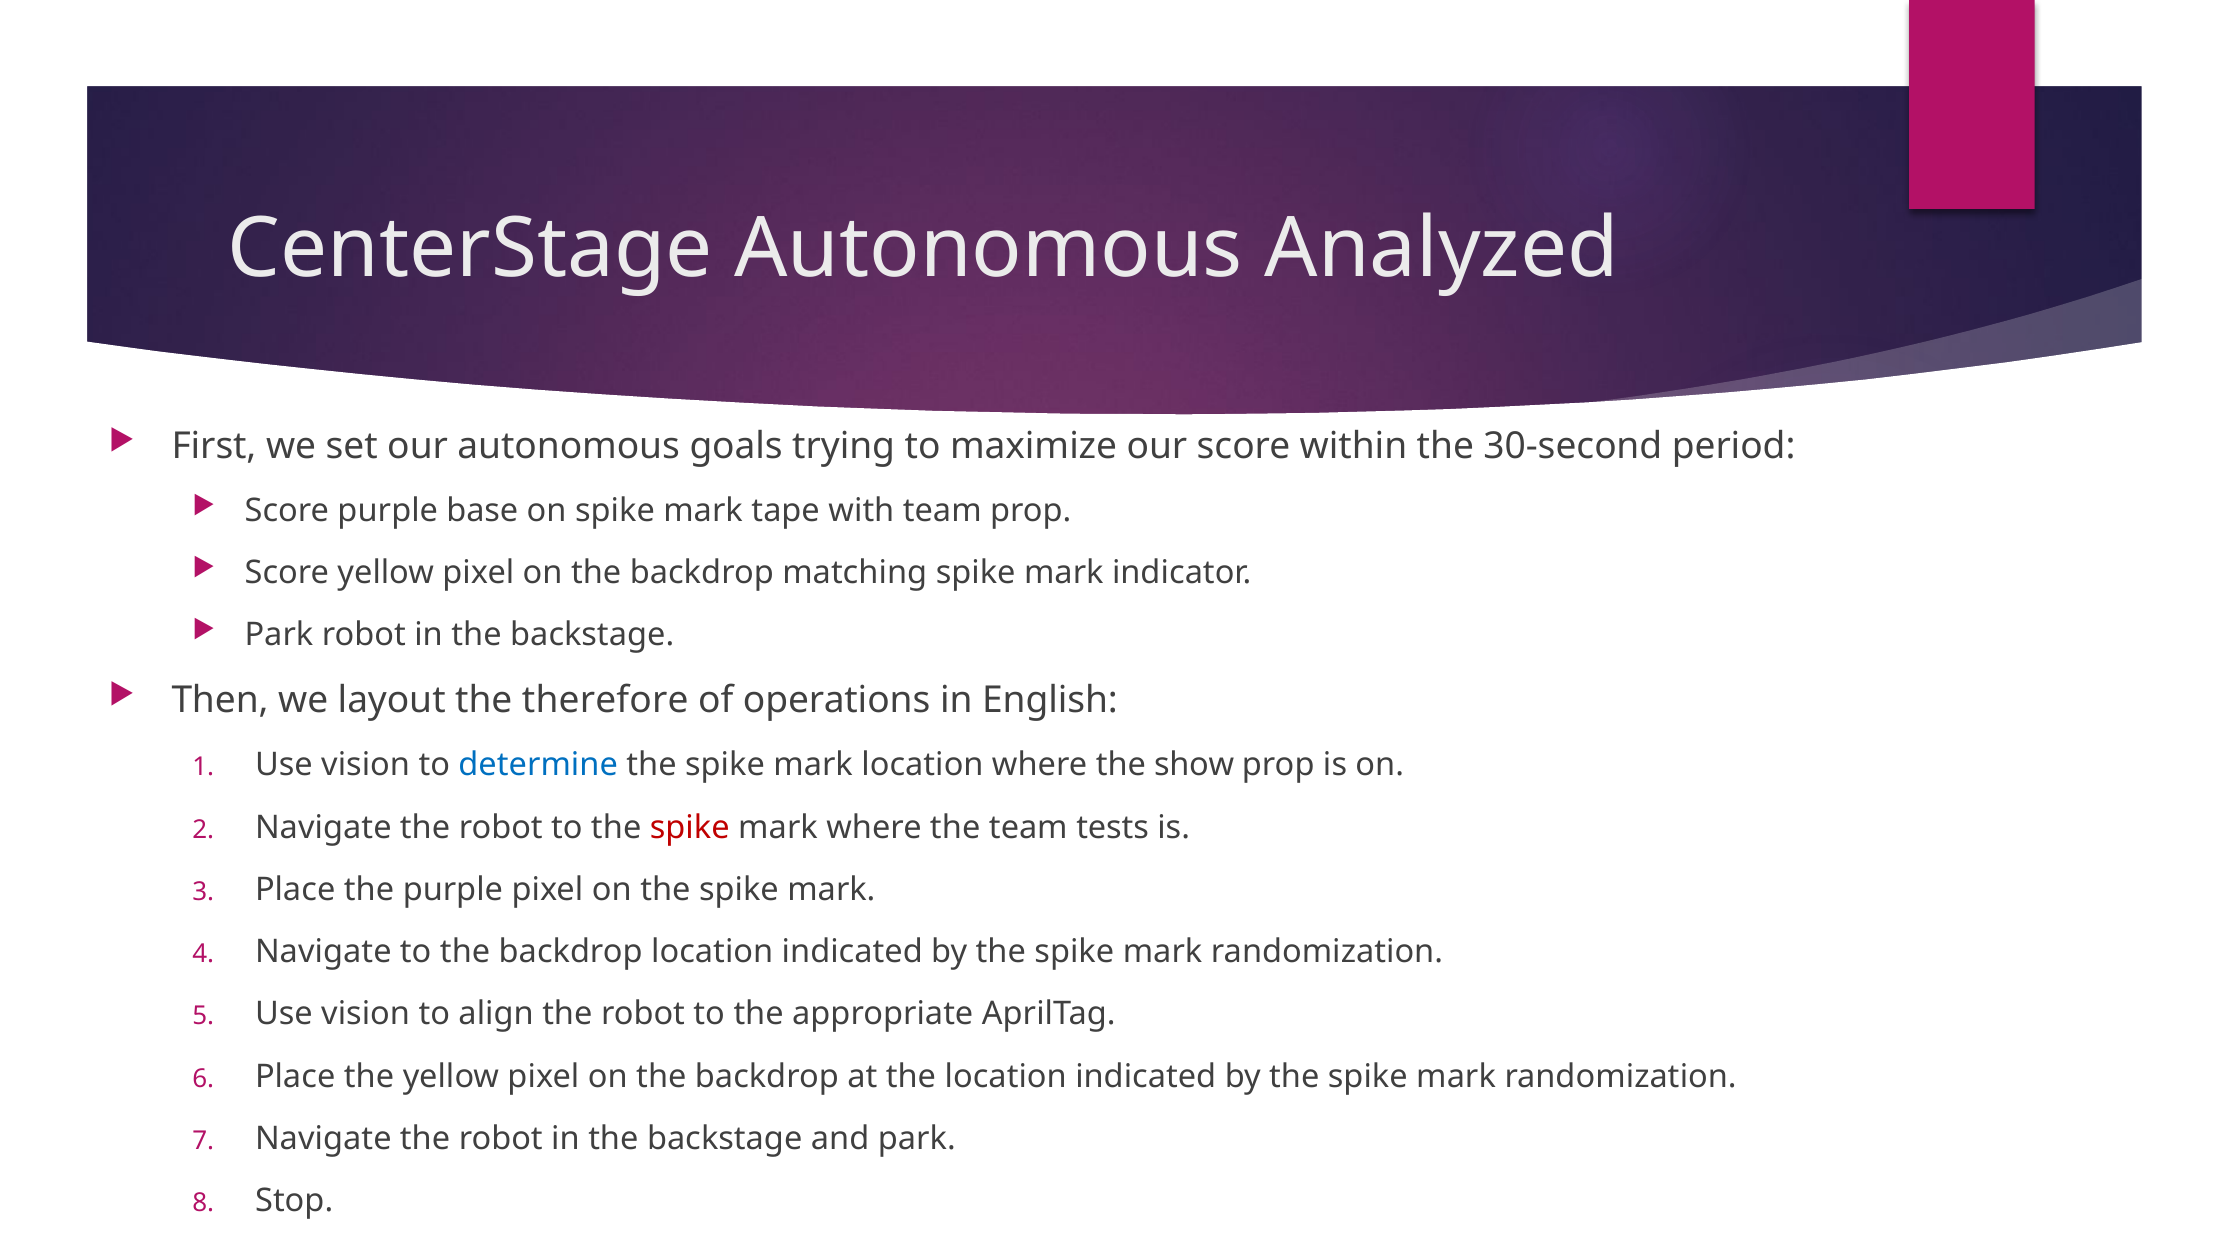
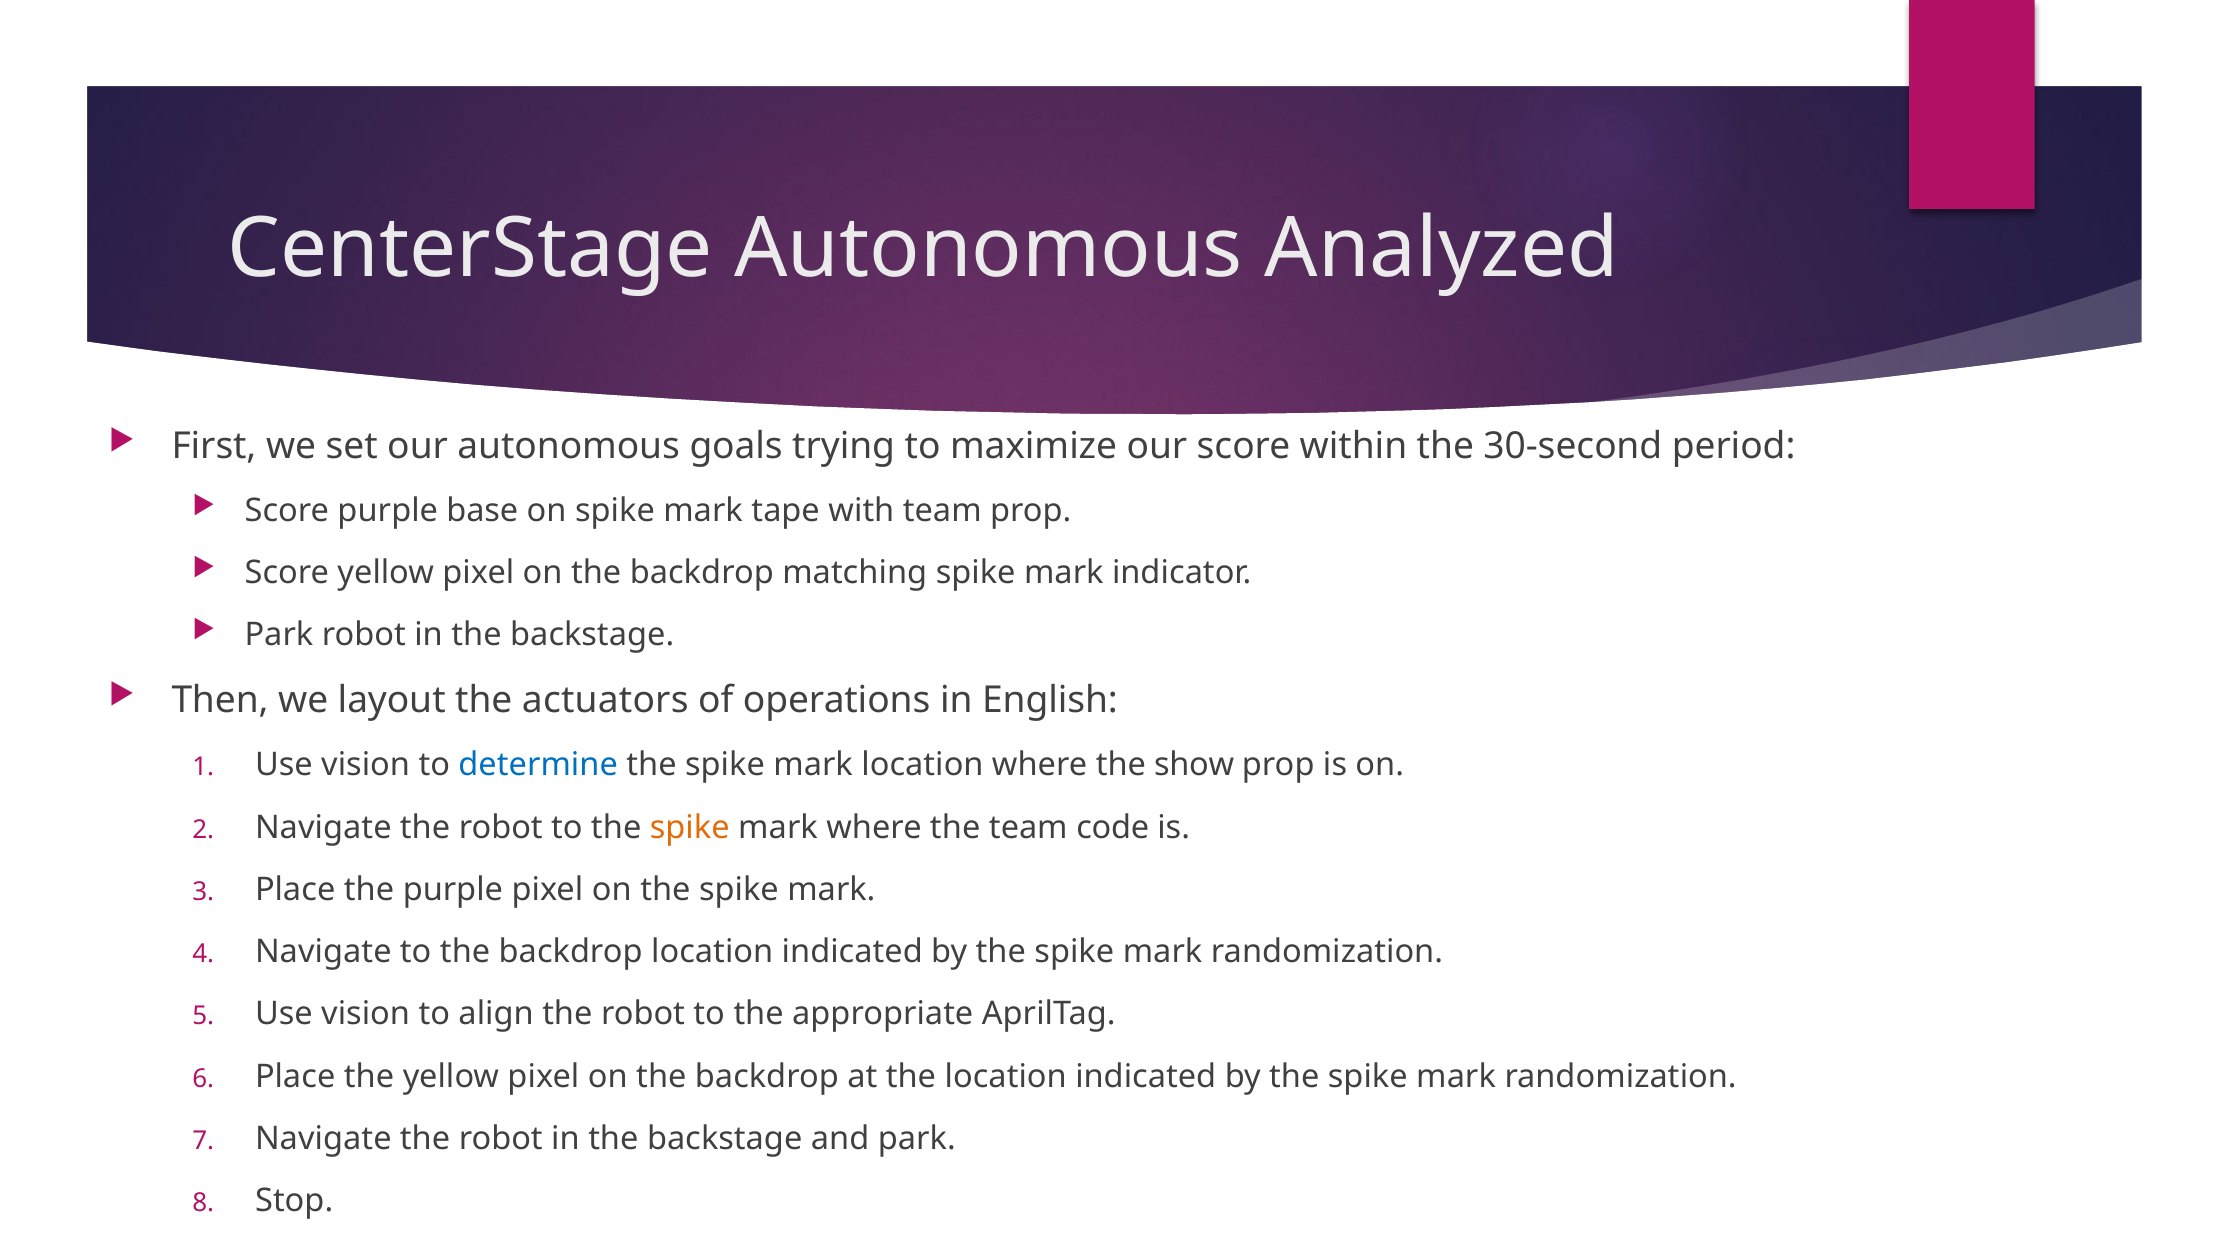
therefore: therefore -> actuators (605, 701)
spike colour: red -> orange (690, 828)
tests: tests -> code (1113, 828)
